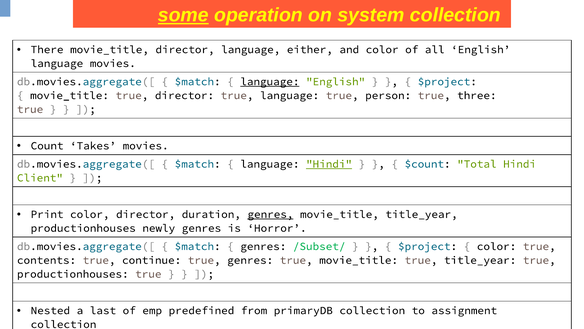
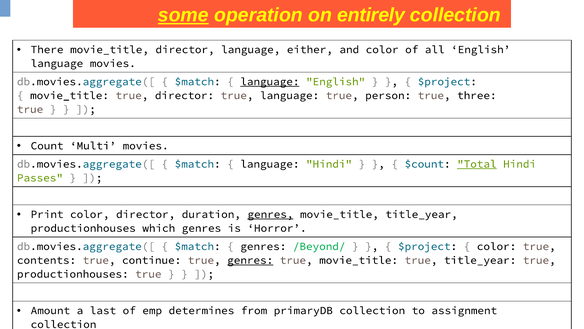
system: system -> entirely (371, 15)
Takes: Takes -> Multi (93, 146)
Hindi underline: present -> none (329, 164)
Total underline: none -> present (477, 164)
Client: Client -> Passes (40, 178)
newly: newly -> which (159, 228)
/Subset/: /Subset/ -> /Beyond/ (319, 246)
genres underline: none -> present (250, 260)
Nested: Nested -> Amount (50, 310)
predefined: predefined -> determines (201, 310)
